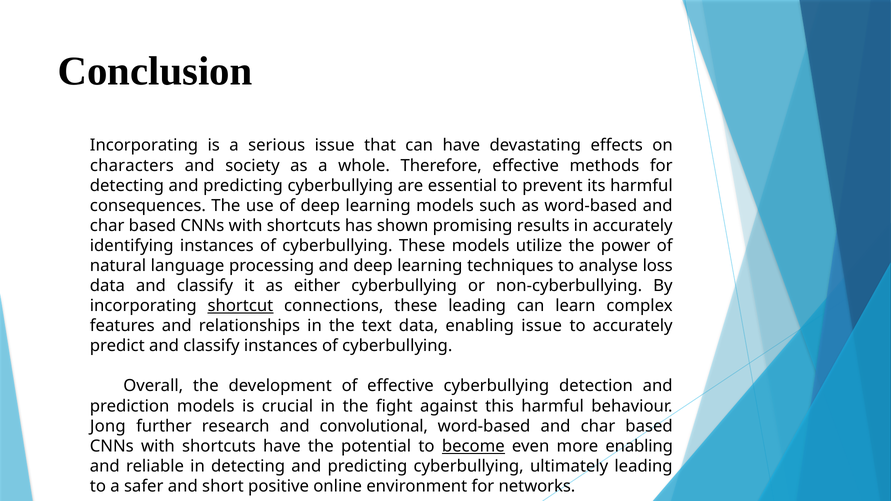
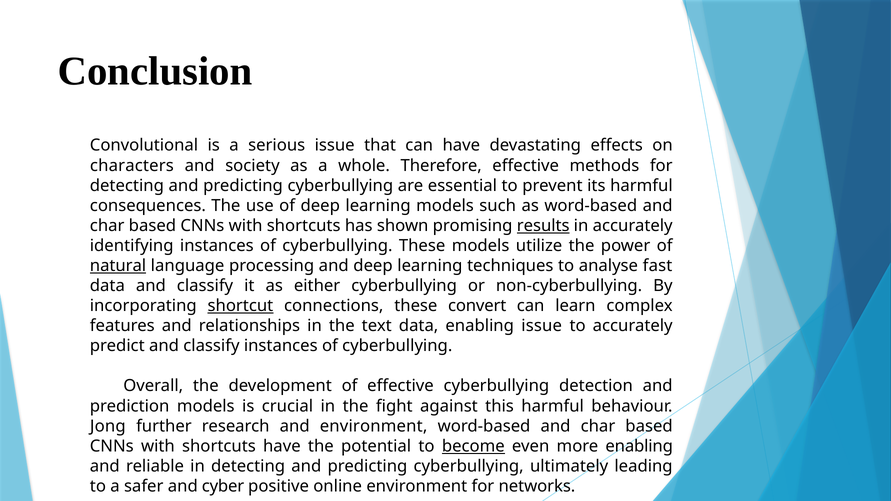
Incorporating: Incorporating -> Convolutional (144, 146)
results underline: none -> present (543, 226)
natural underline: none -> present (118, 266)
loss: loss -> fast (658, 266)
these leading: leading -> convert (477, 306)
and convolutional: convolutional -> environment (374, 426)
short: short -> cyber (223, 486)
